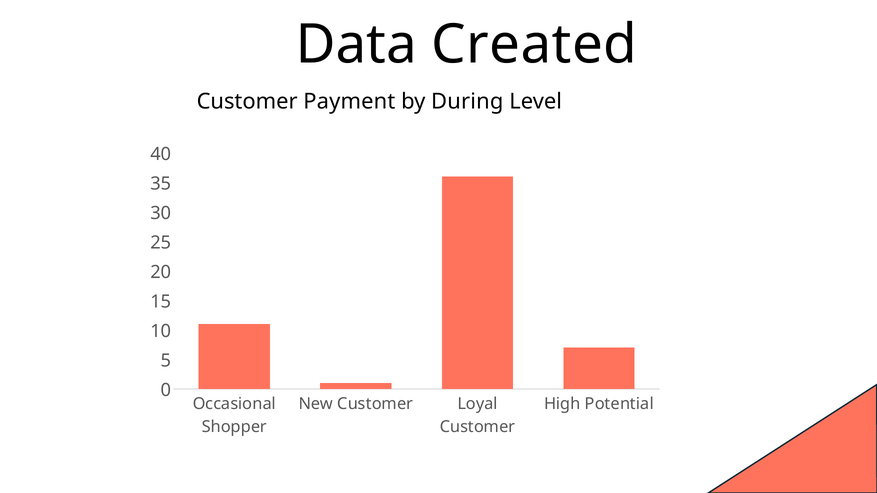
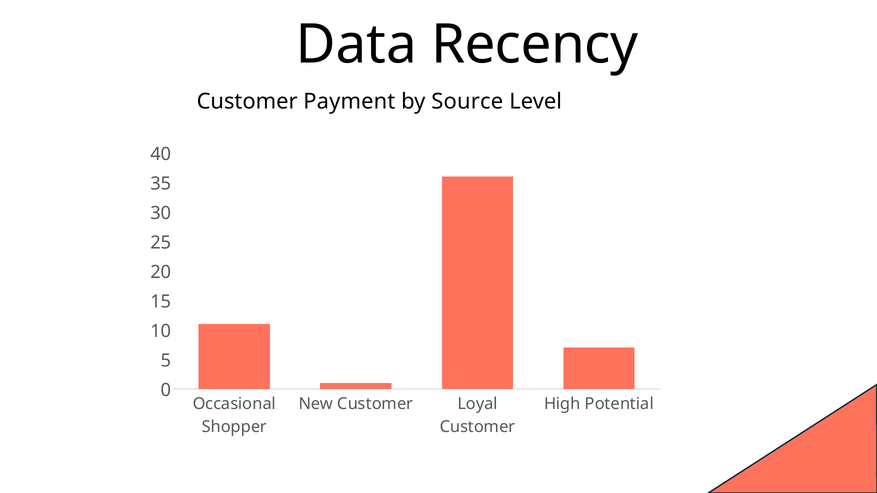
Created: Created -> Recency (535, 45)
During: During -> Source (467, 102)
